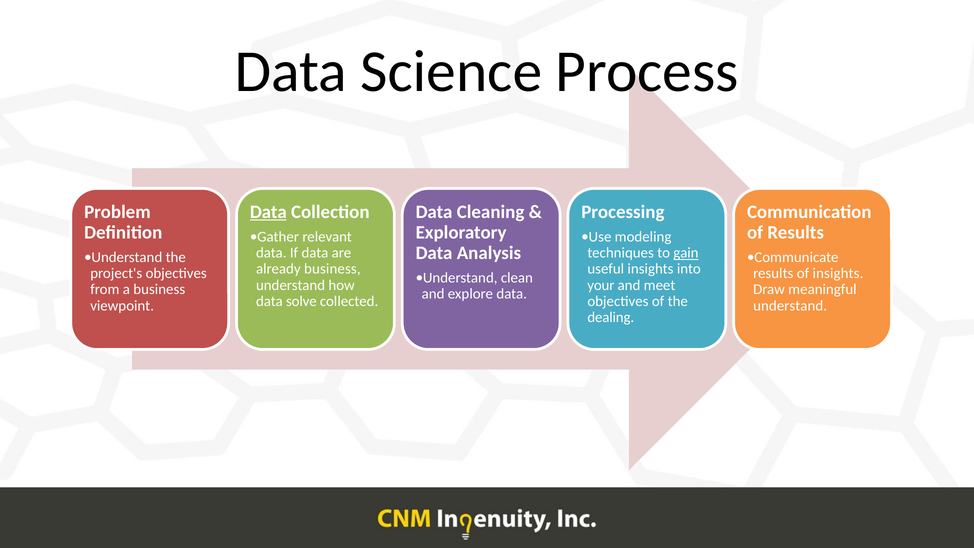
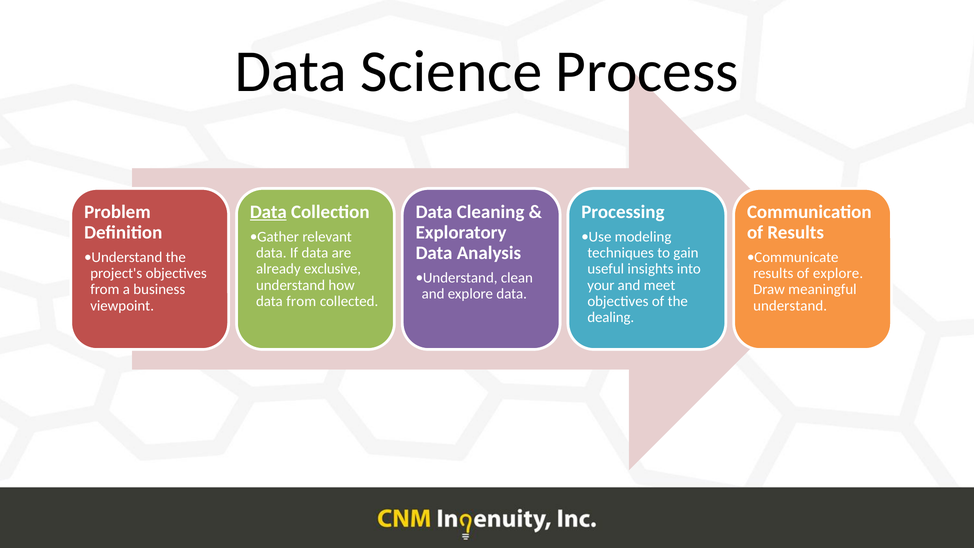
gain underline: present -> none (686, 253)
already business: business -> exclusive (333, 269)
of insights: insights -> explore (838, 273)
data solve: solve -> from (301, 301)
